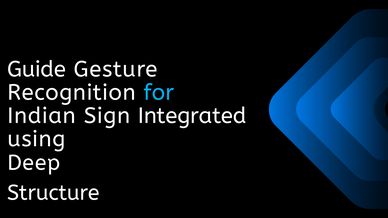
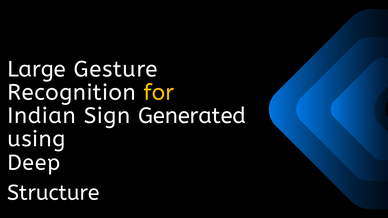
Guide: Guide -> Large (37, 69)
for colour: light blue -> yellow (159, 93)
Integrated: Integrated -> Generated (192, 116)
